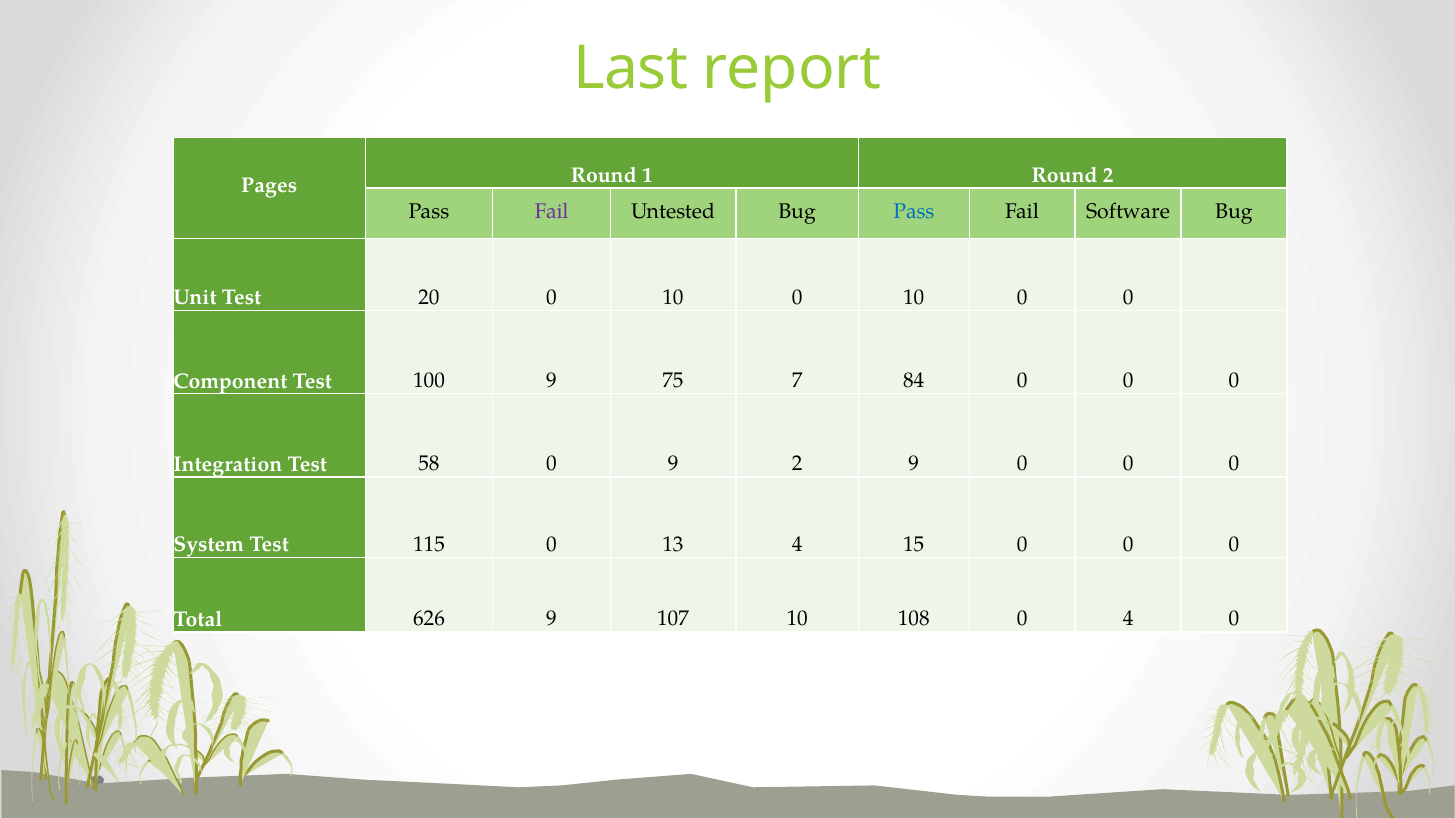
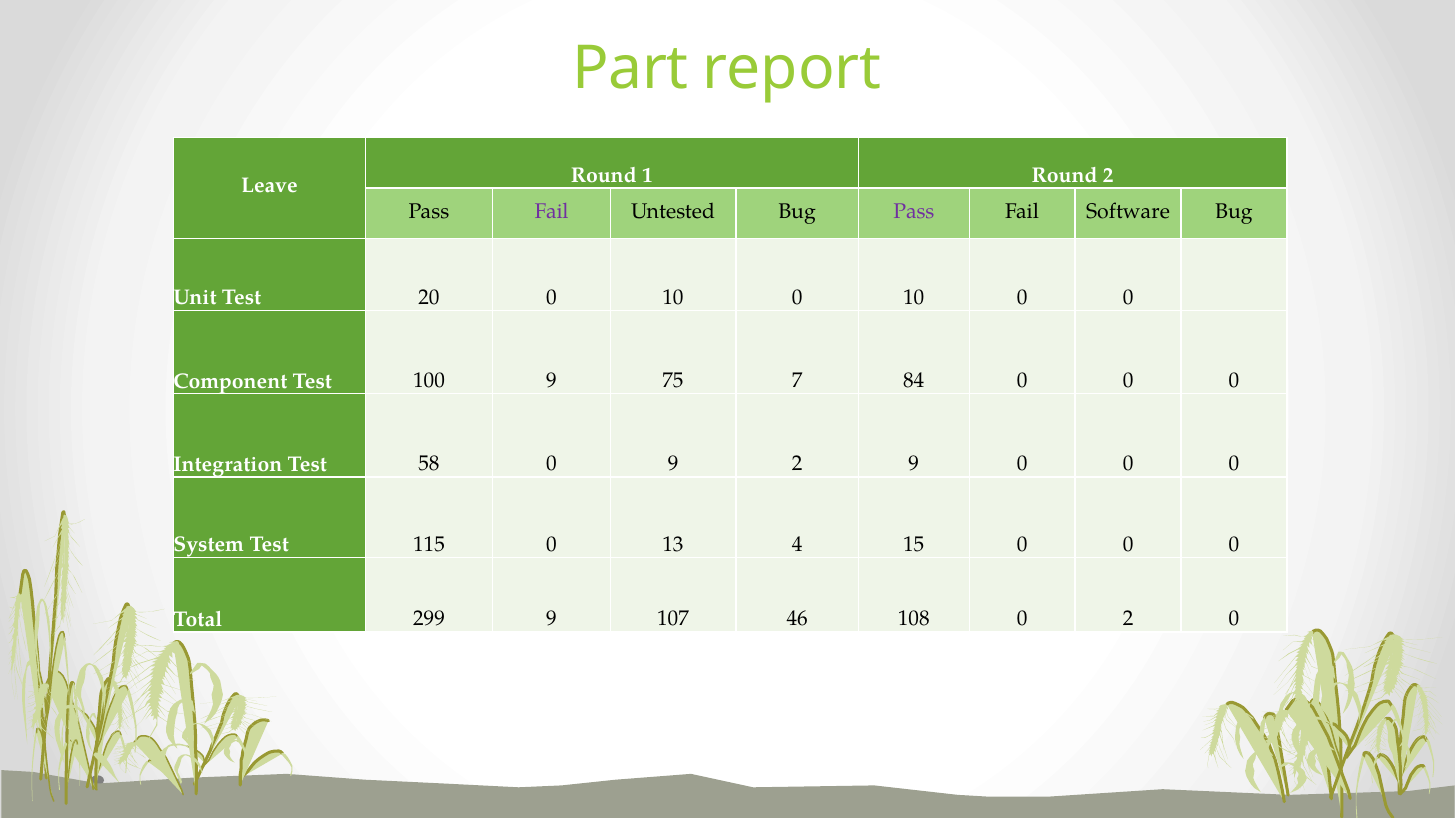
Last: Last -> Part (631, 68)
Pages: Pages -> Leave (269, 186)
Pass colour: blue -> purple (914, 211)
626: 626 -> 299 (429, 619)
107 10: 10 -> 46 (797, 619)
0 4: 4 -> 2 (1128, 619)
